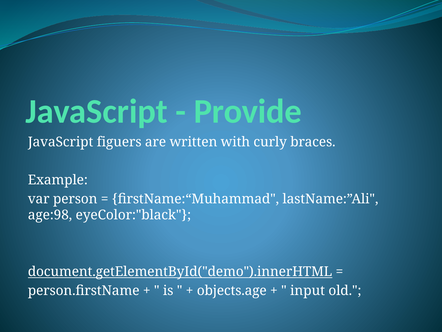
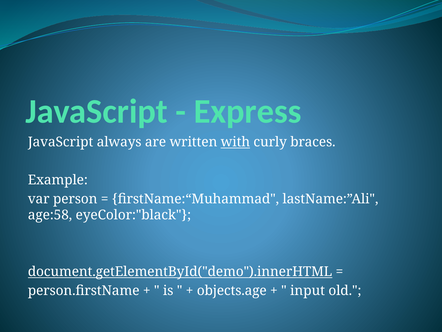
Provide: Provide -> Express (248, 111)
figuers: figuers -> always (119, 142)
with underline: none -> present (235, 142)
age:98: age:98 -> age:58 (50, 215)
